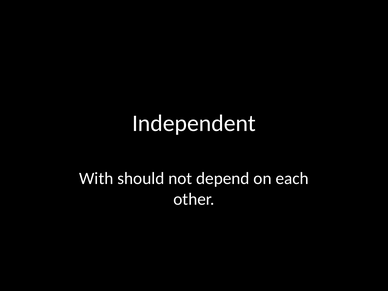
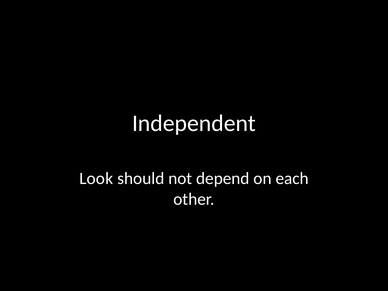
With: With -> Look (96, 178)
